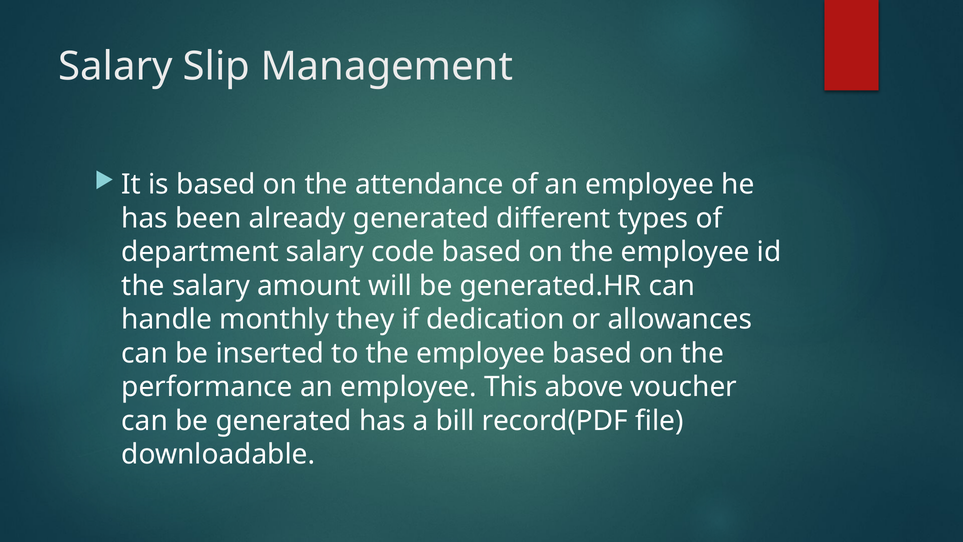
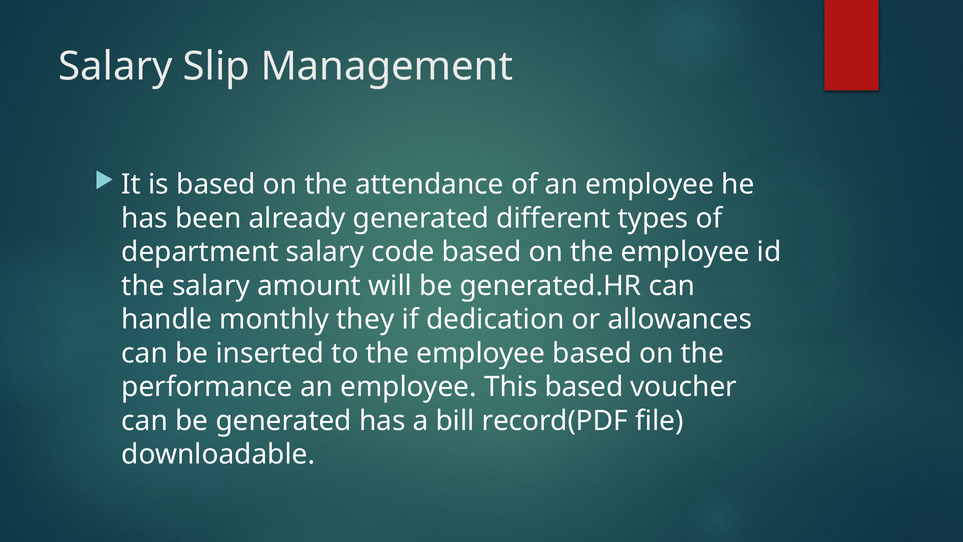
This above: above -> based (584, 387)
